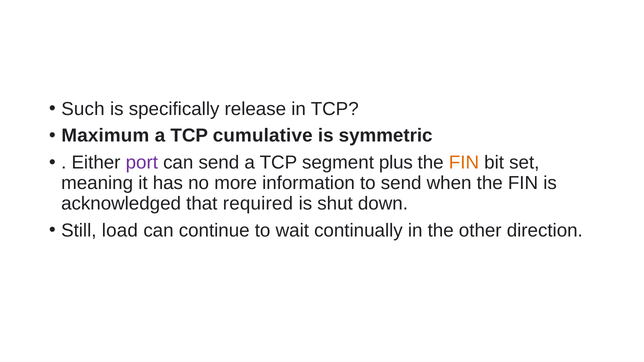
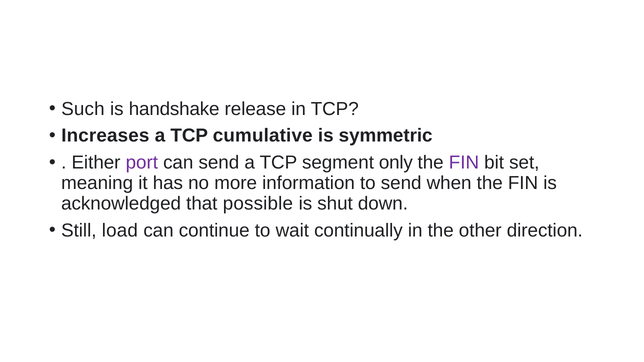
specifically: specifically -> handshake (174, 109)
Maximum: Maximum -> Increases (105, 136)
plus: plus -> only (396, 163)
FIN colour: orange -> purple (464, 163)
required: required -> possible (258, 203)
